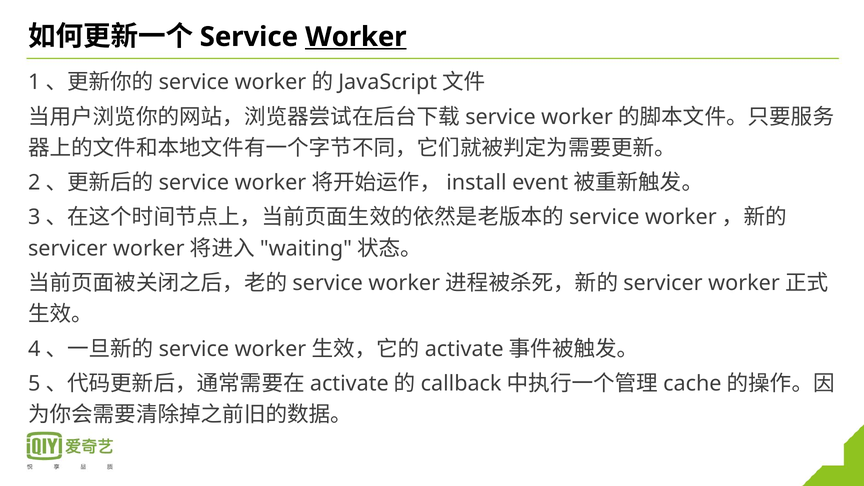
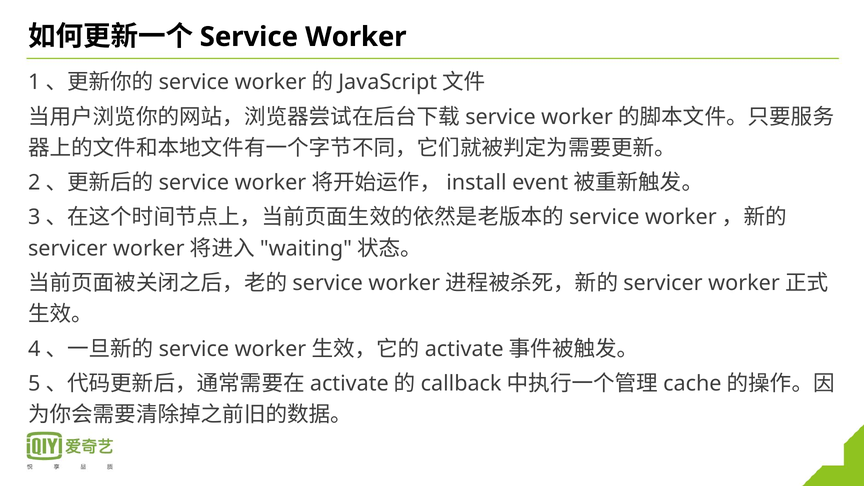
Worker underline: present -> none (356, 37)
